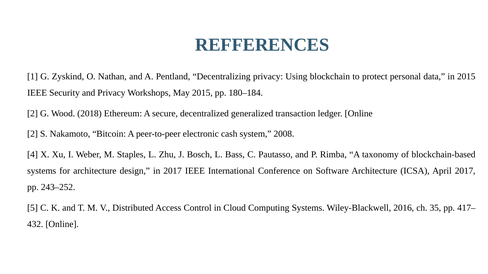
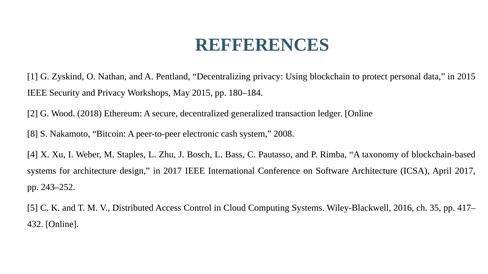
2: 2 -> 8 (33, 134)
